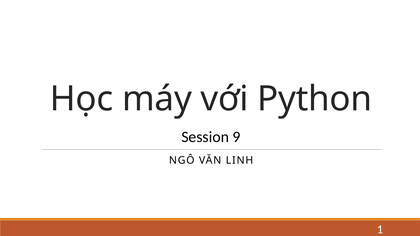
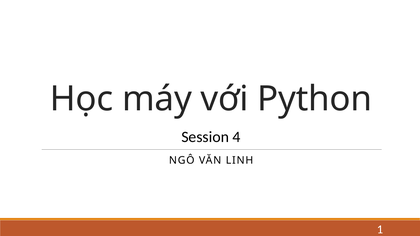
9: 9 -> 4 (237, 137)
